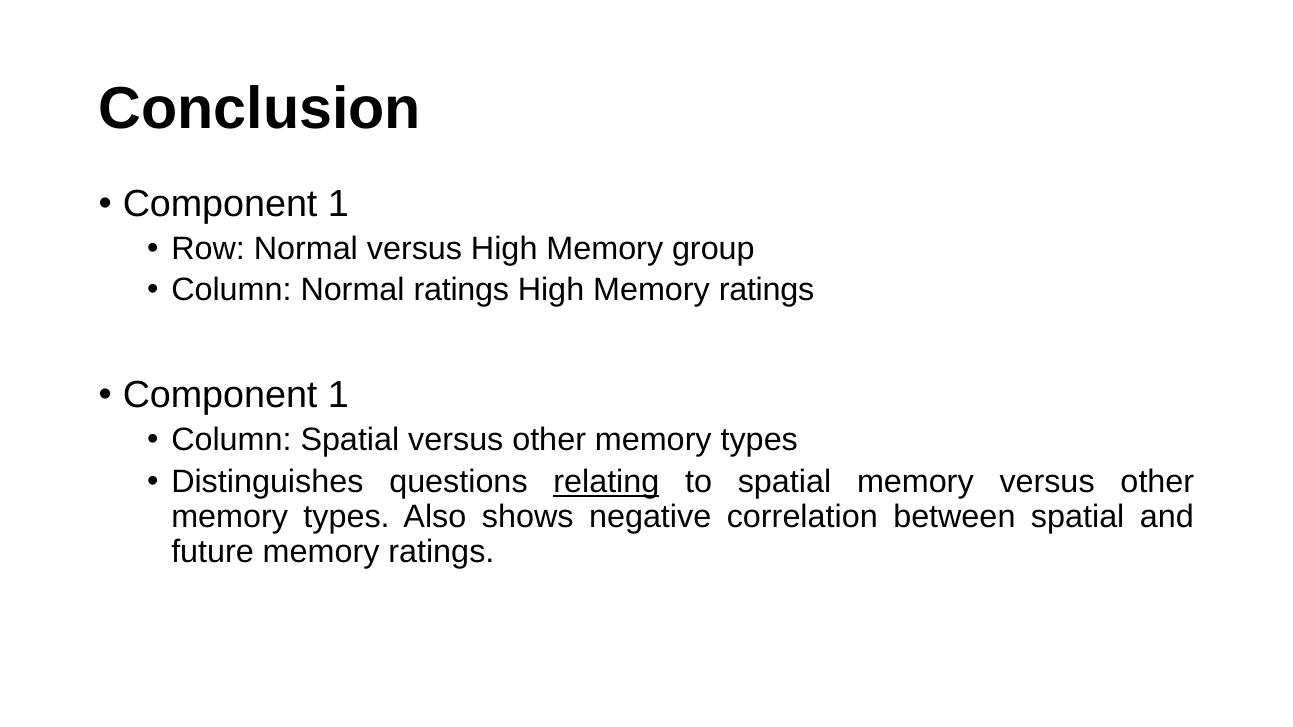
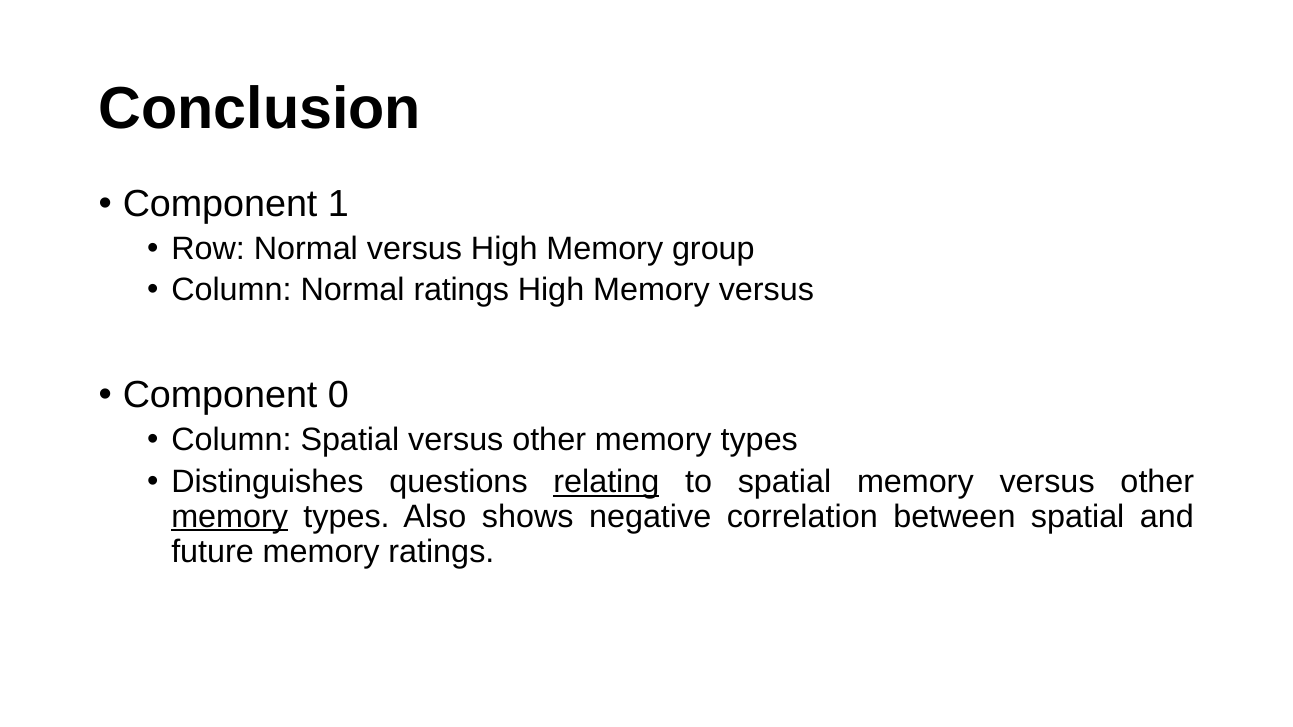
High Memory ratings: ratings -> versus (766, 290)
1: 1 -> 0 (338, 396)
memory underline: none -> present (230, 517)
